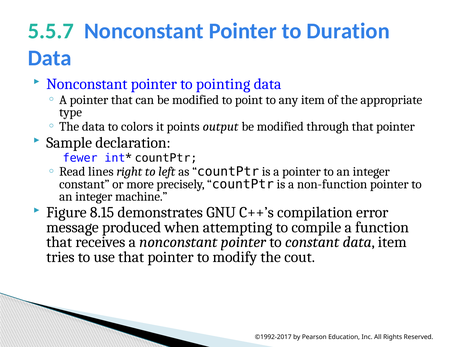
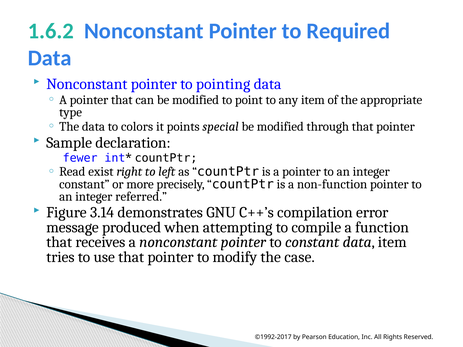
5.5.7: 5.5.7 -> 1.6.2 (51, 31)
Duration: Duration -> Required (348, 31)
output: output -> special (221, 127)
lines: lines -> exist (101, 172)
machine: machine -> referred (141, 197)
8.15: 8.15 -> 3.14 (102, 213)
cout: cout -> case (300, 257)
